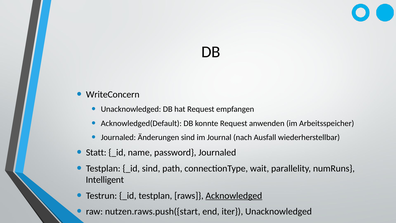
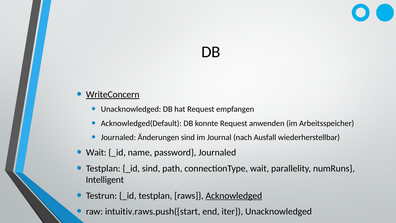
WriteConcern underline: none -> present (113, 94)
Statt: Statt -> Wait (96, 152)
nutzen.raws.push({start: nutzen.raws.push({start -> intuitiv.raws.push({start (153, 211)
